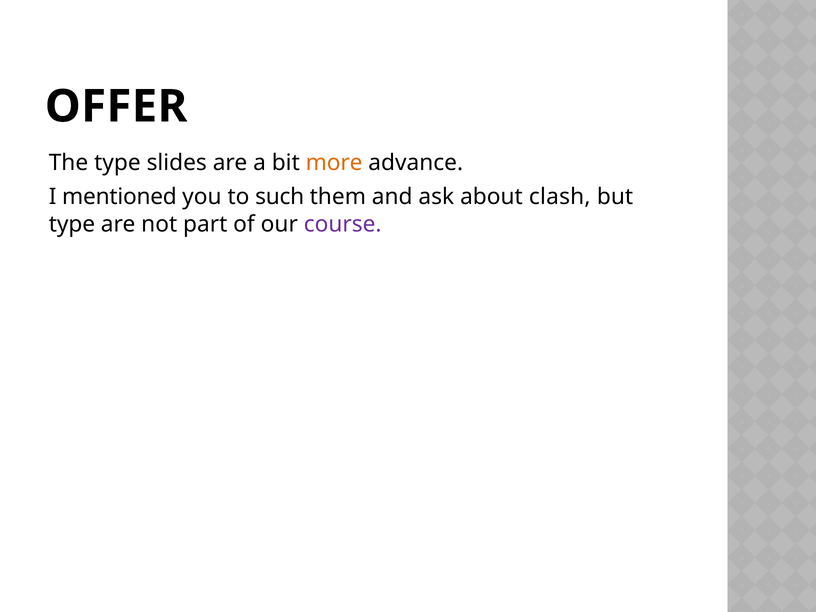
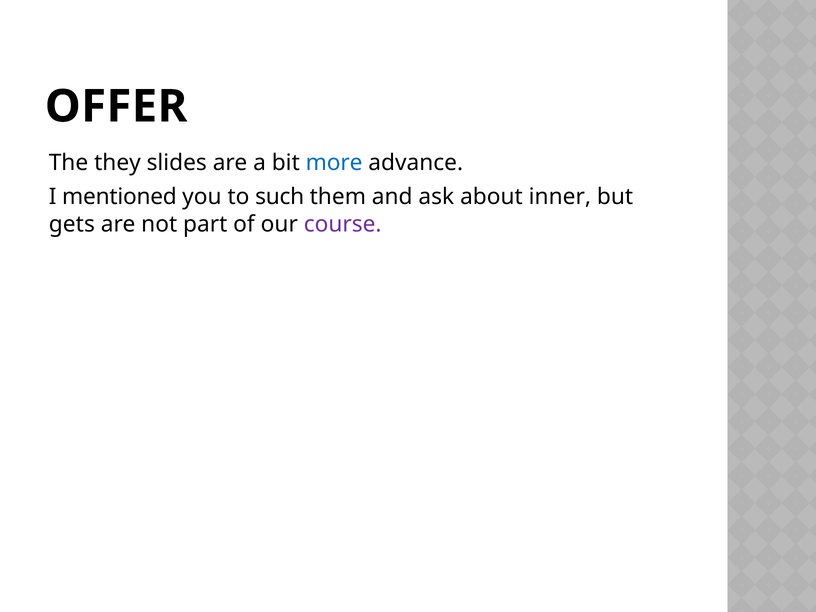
The type: type -> they (117, 163)
more colour: orange -> blue (334, 163)
clash: clash -> inner (560, 197)
type: type -> gets (72, 224)
